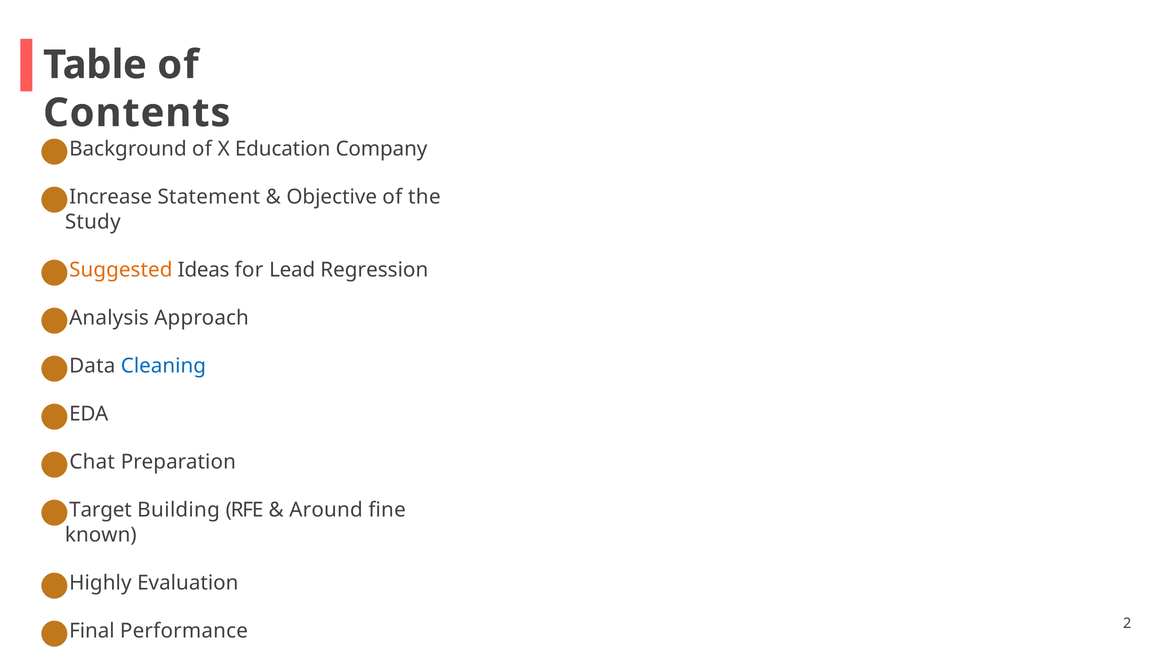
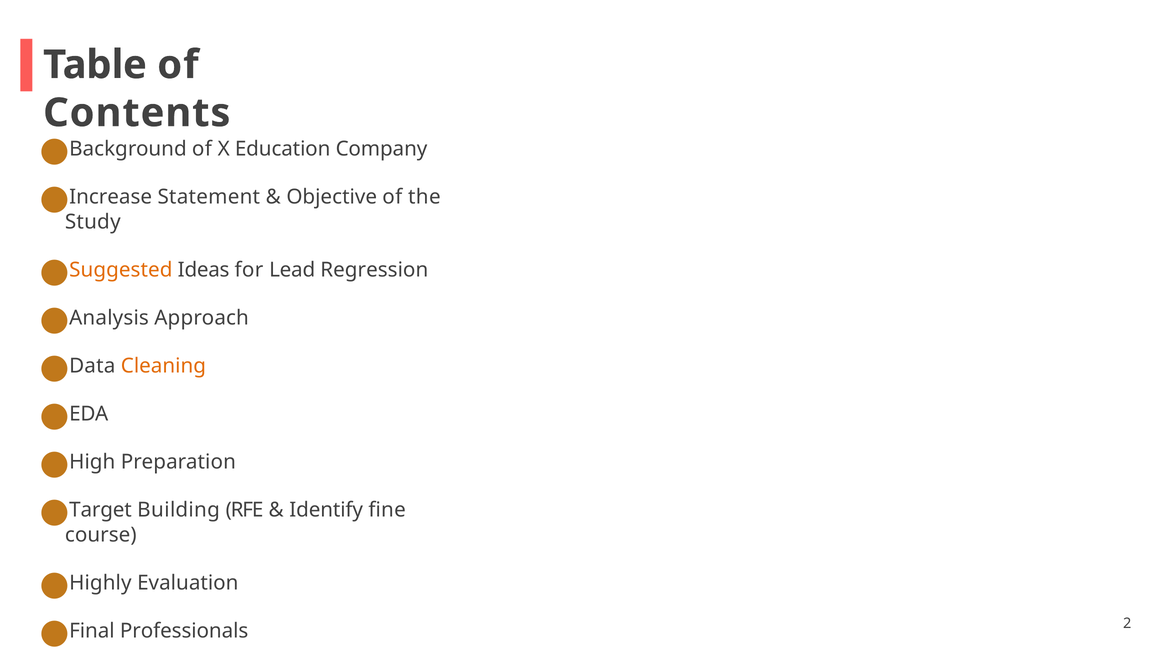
Cleaning colour: blue -> orange (163, 366)
Chat: Chat -> High (92, 462)
Around: Around -> Identify (326, 510)
known: known -> course (101, 535)
Performance: Performance -> Professionals (184, 631)
